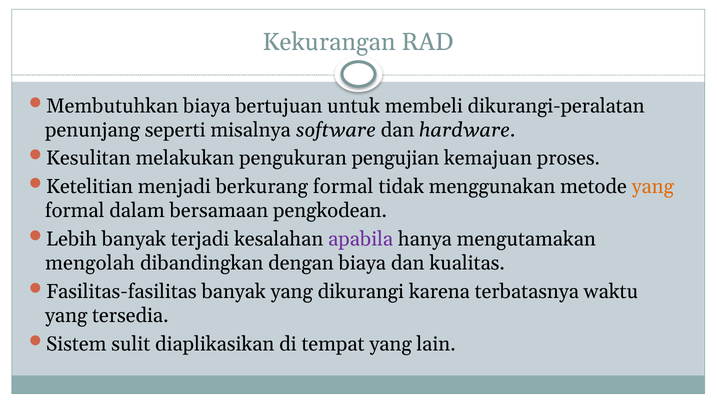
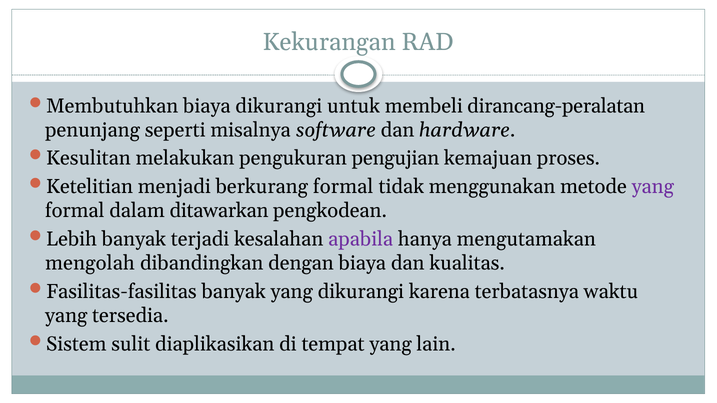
biaya bertujuan: bertujuan -> dikurangi (279, 106)
dikurangi-peralatan: dikurangi-peralatan -> dirancang-peralatan (556, 106)
yang colour: orange -> purple (653, 187)
bersamaan: bersamaan -> ditawarkan (219, 211)
